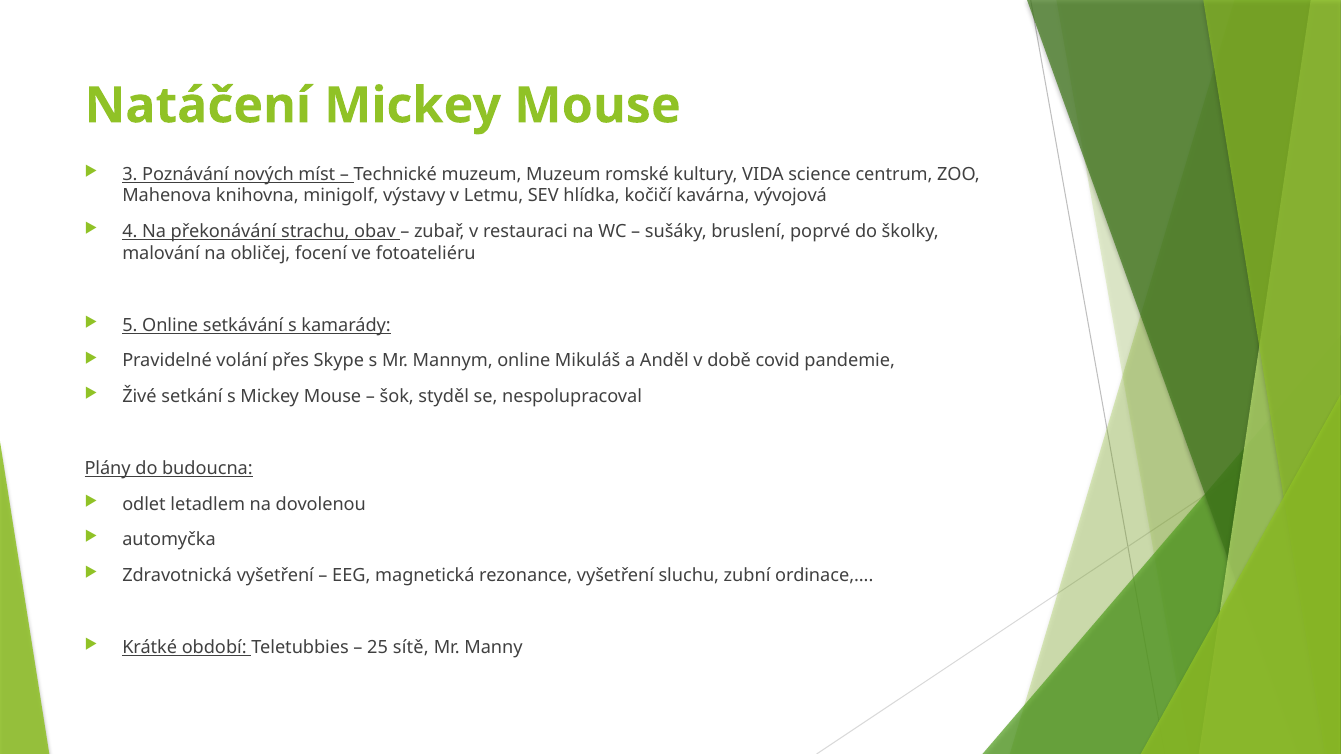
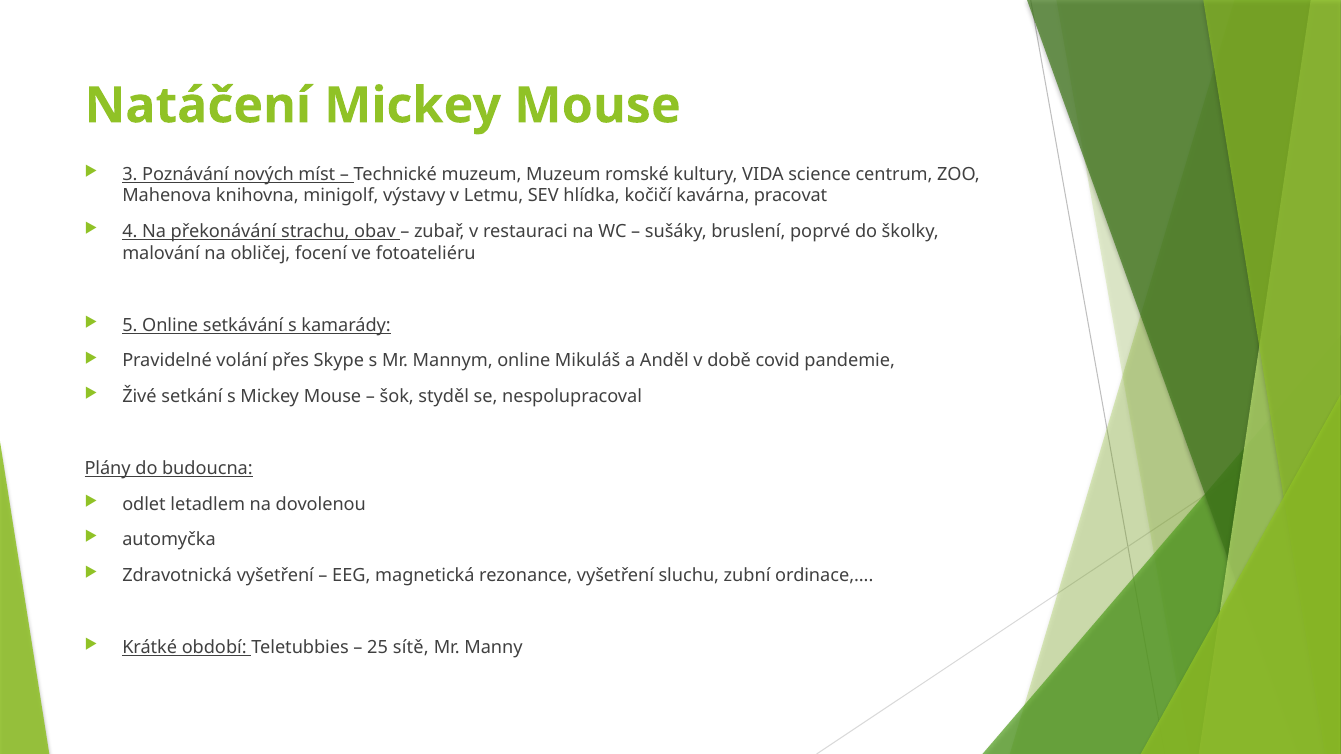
vývojová: vývojová -> pracovat (790, 196)
